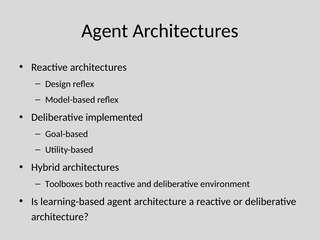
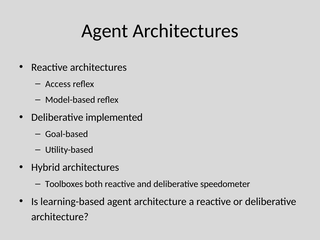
Design: Design -> Access (58, 84)
environment: environment -> speedometer (225, 184)
